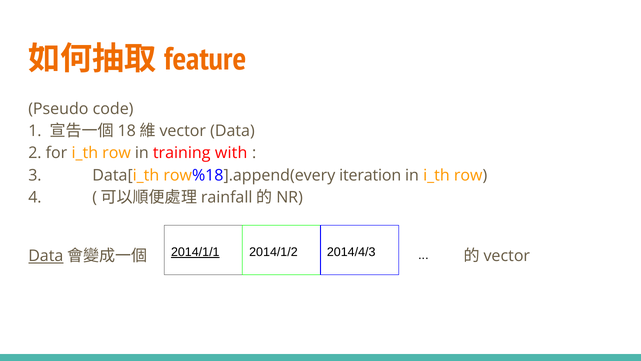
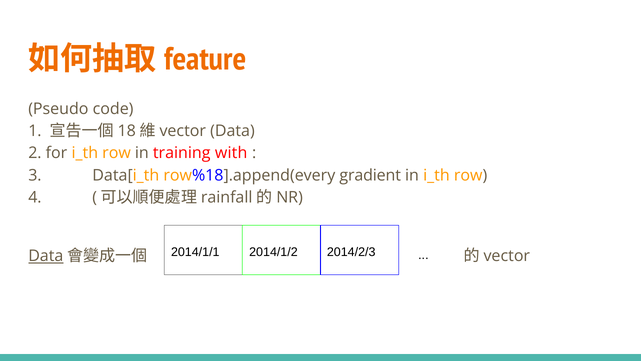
iteration: iteration -> gradient (370, 175)
2014/1/1 underline: present -> none (195, 252)
2014/4/3: 2014/4/3 -> 2014/2/3 (351, 252)
